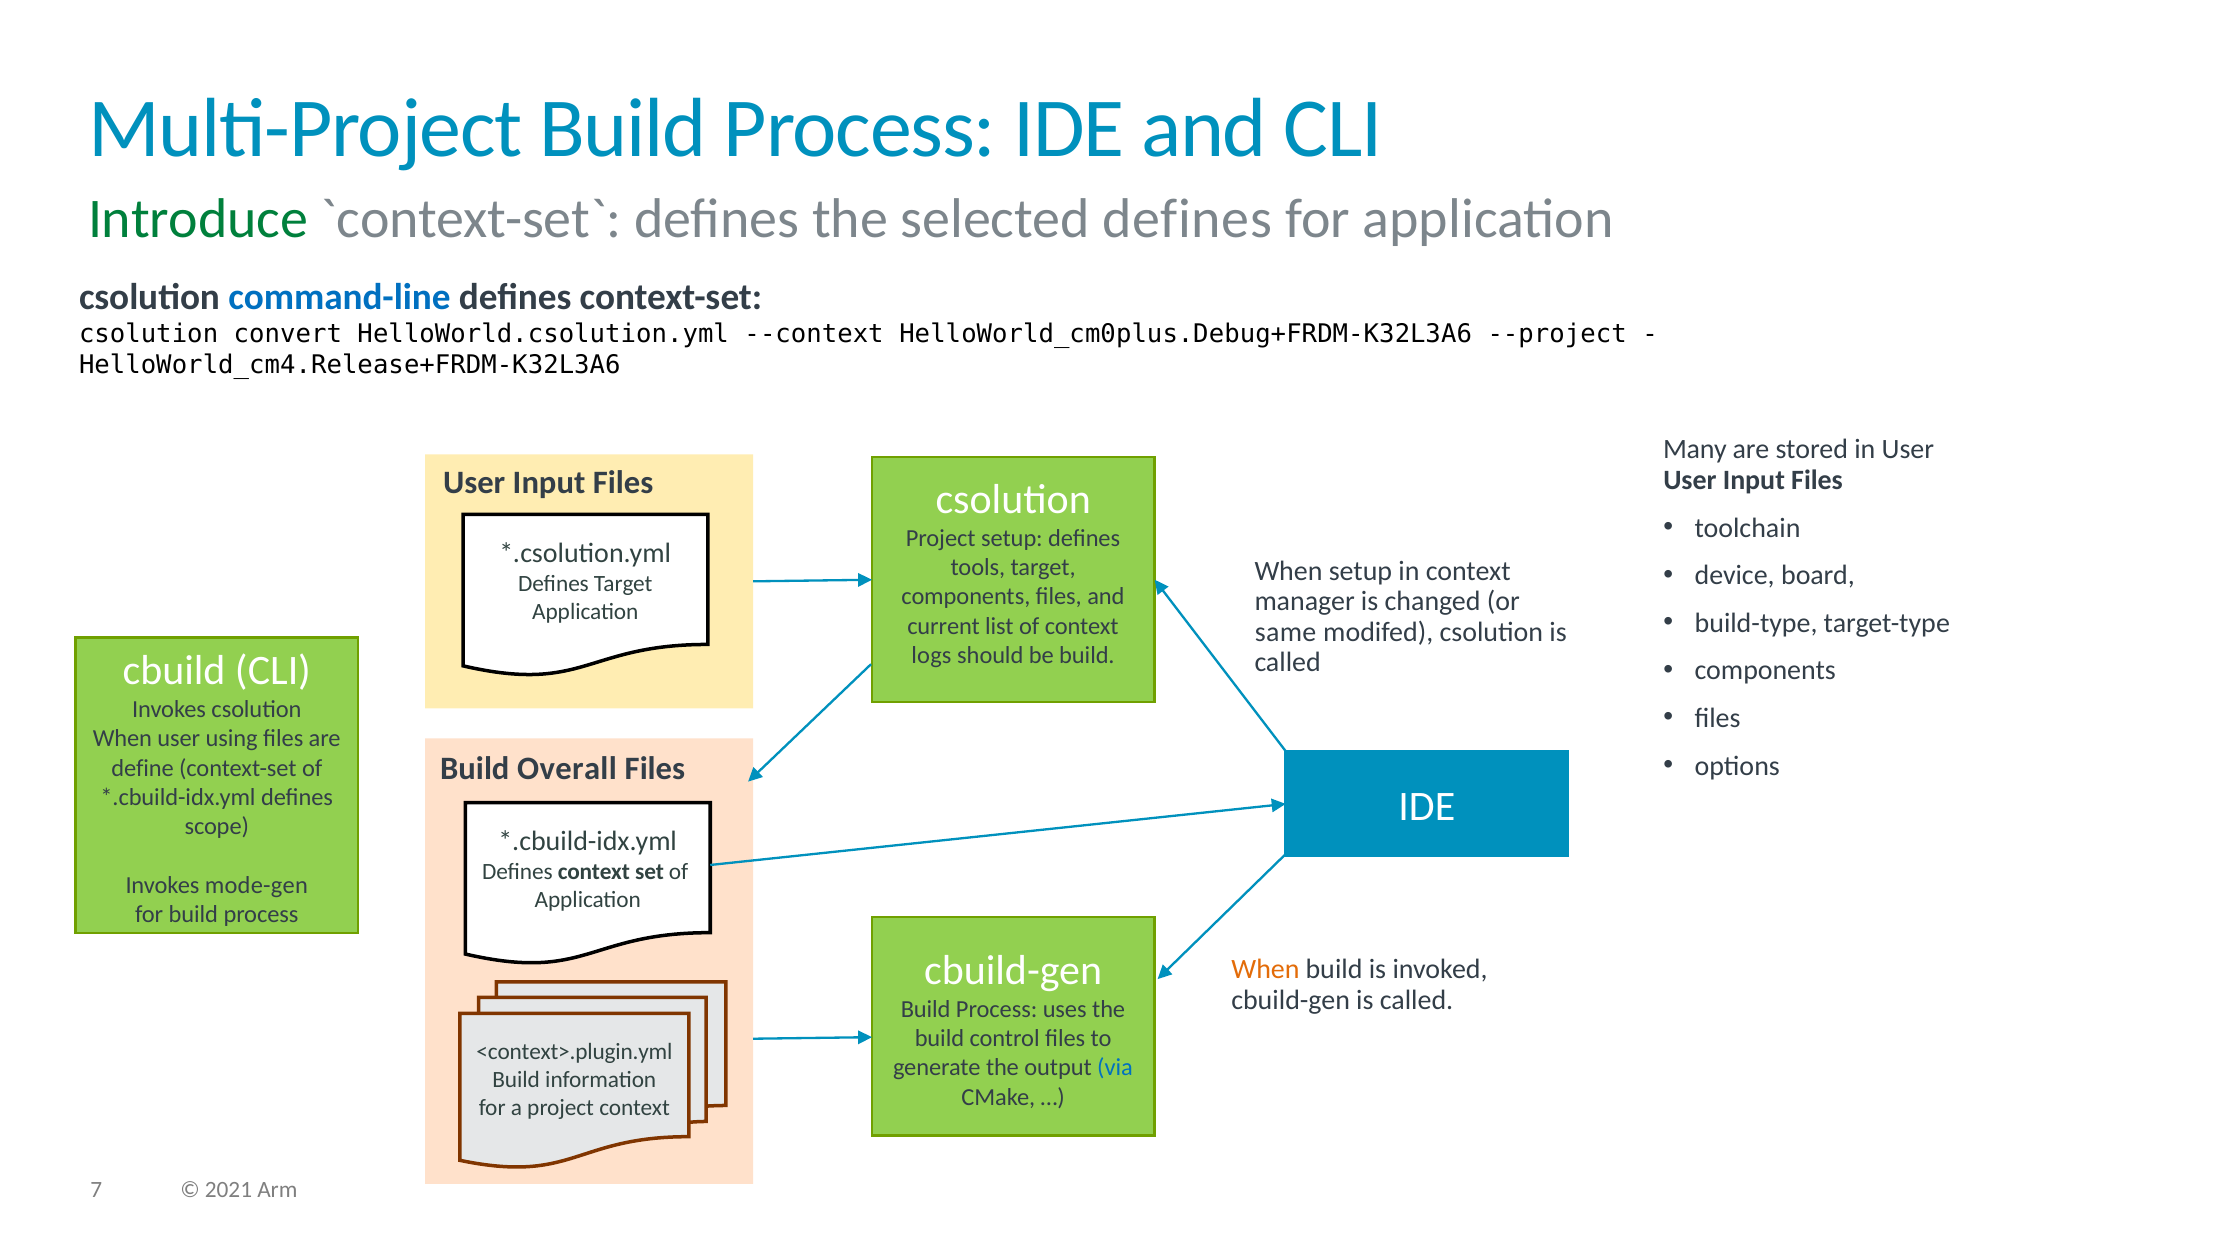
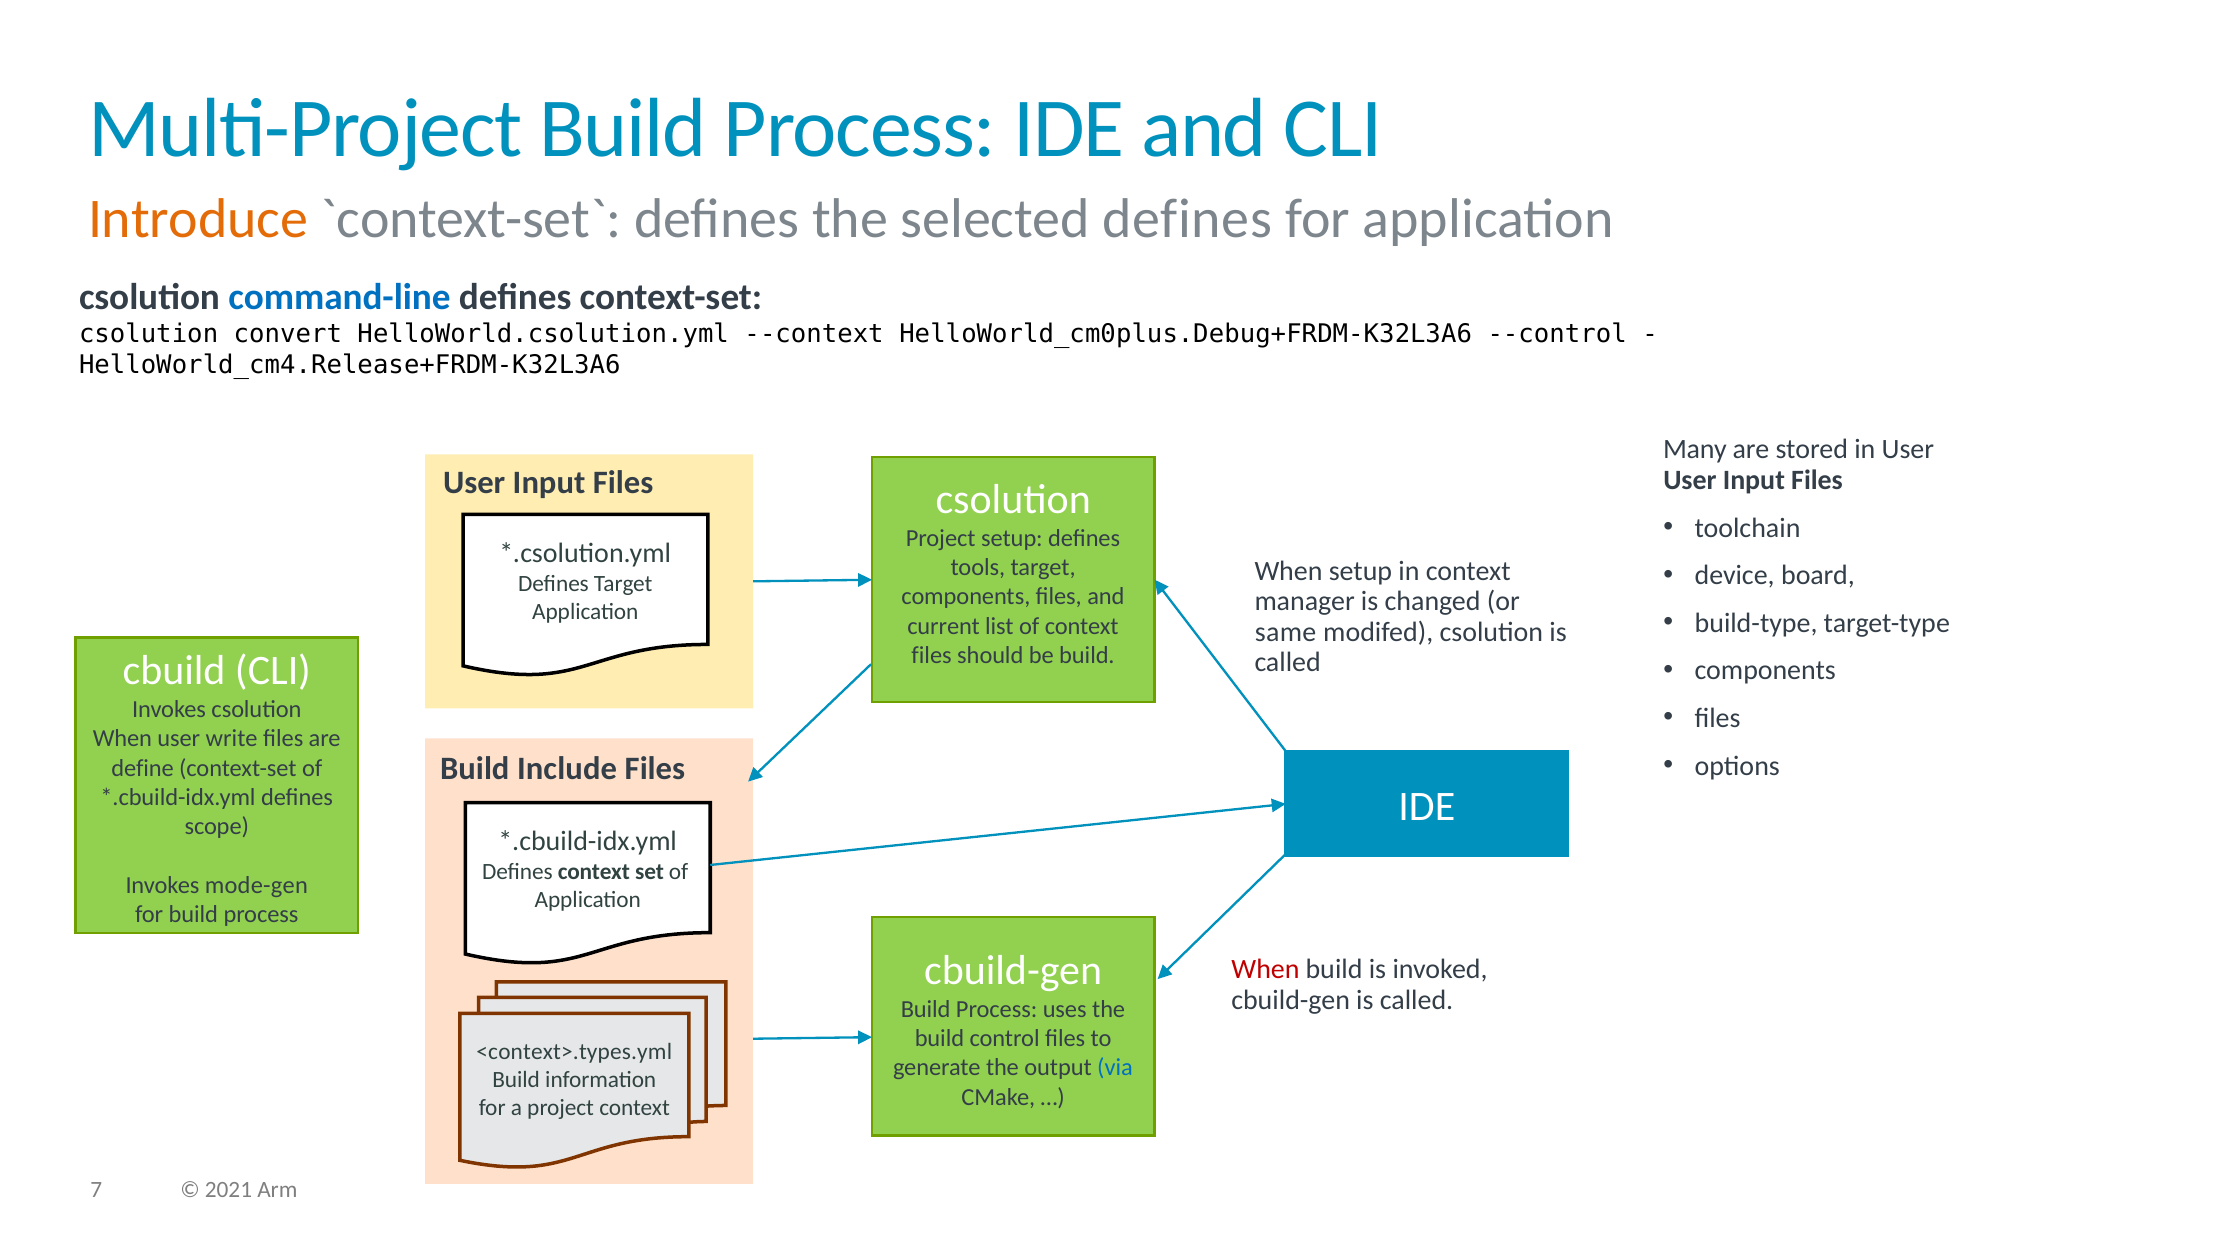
Introduce colour: green -> orange (198, 219)
--project: --project -> --control (1557, 334)
logs: logs -> files (932, 655)
using: using -> write (232, 739)
Overall: Overall -> Include (567, 768)
When colour: orange -> red (1265, 970)
<context>.plugin.yml: <context>.plugin.yml -> <context>.types.yml (574, 1052)
